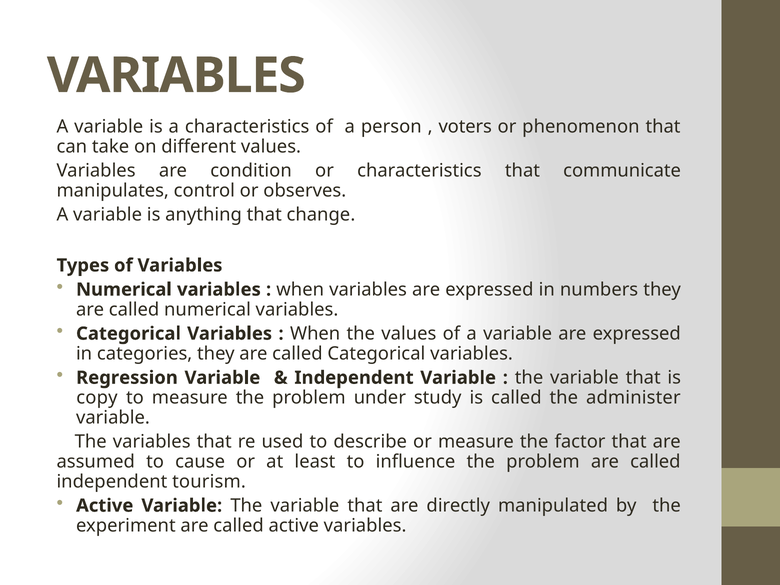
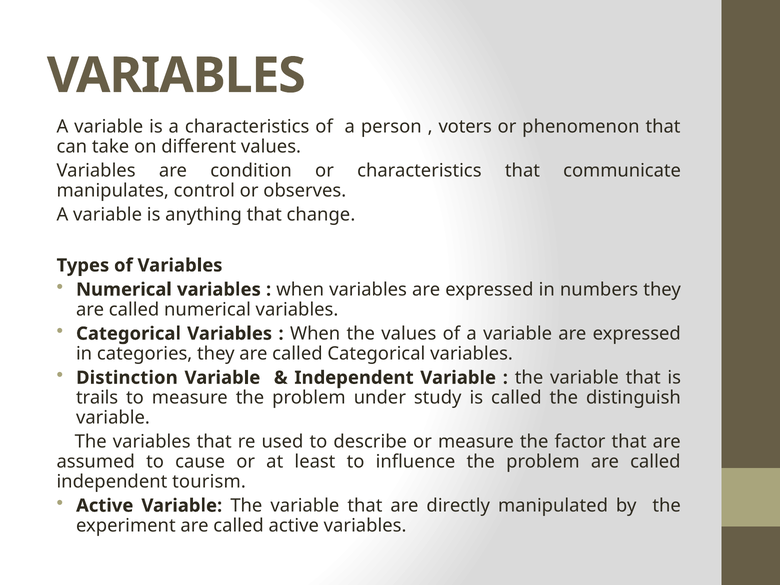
Regression: Regression -> Distinction (127, 378)
copy: copy -> trails (97, 398)
administer: administer -> distinguish (633, 398)
